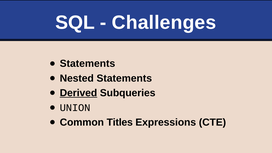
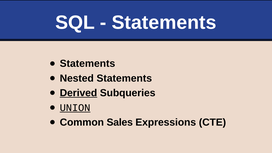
Challenges: Challenges -> Statements (164, 22)
UNION underline: none -> present (75, 108)
Titles: Titles -> Sales (120, 122)
